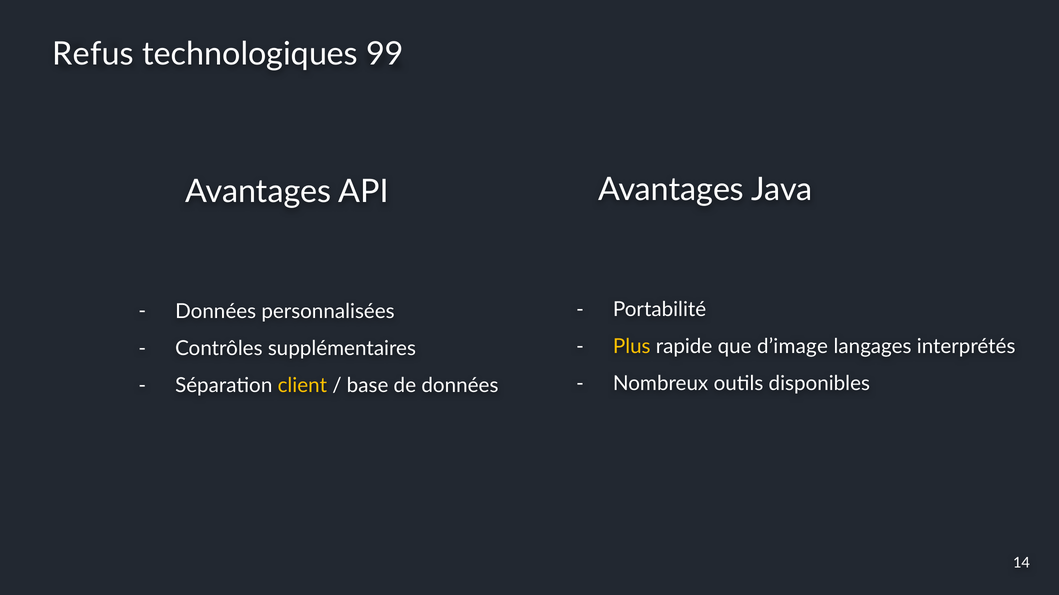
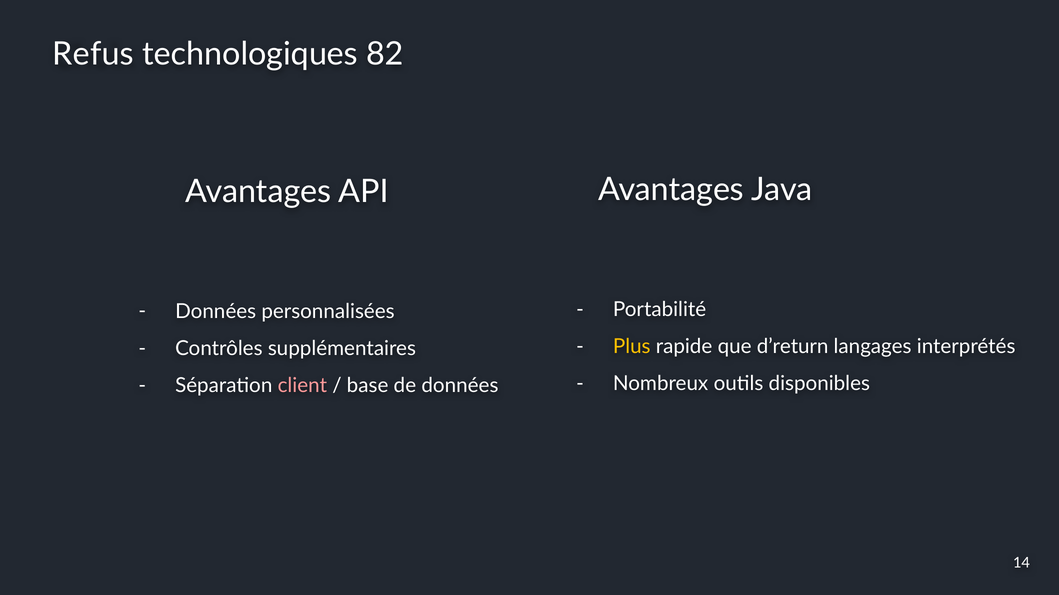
99: 99 -> 82 (385, 54)
d’image: d’image -> d’return (793, 347)
client colour: yellow -> pink (302, 386)
